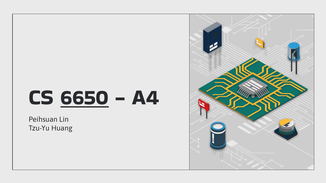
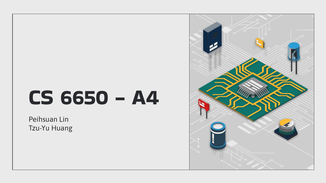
6650 underline: present -> none (85, 98)
